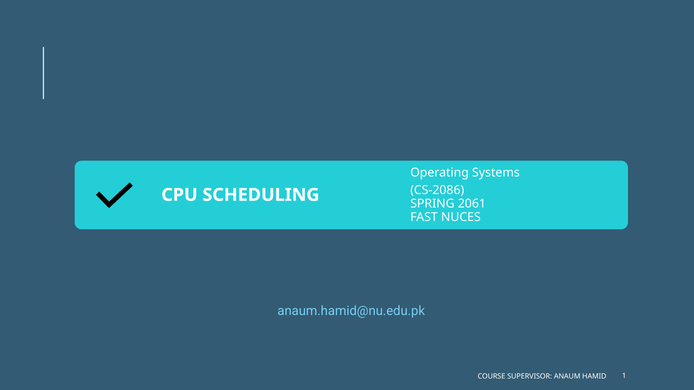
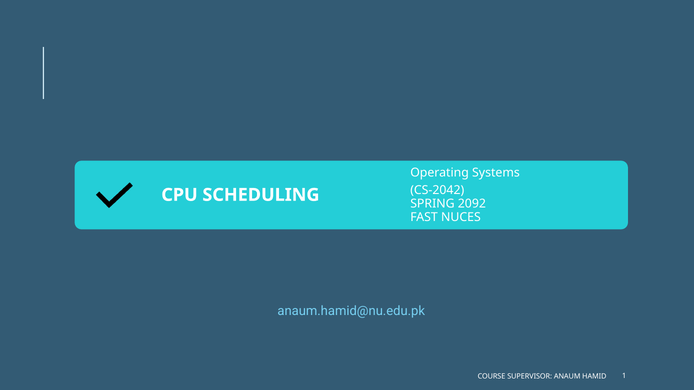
CS-2086: CS-2086 -> CS-2042 (437, 191)
2061: 2061 -> 2092 (472, 204)
